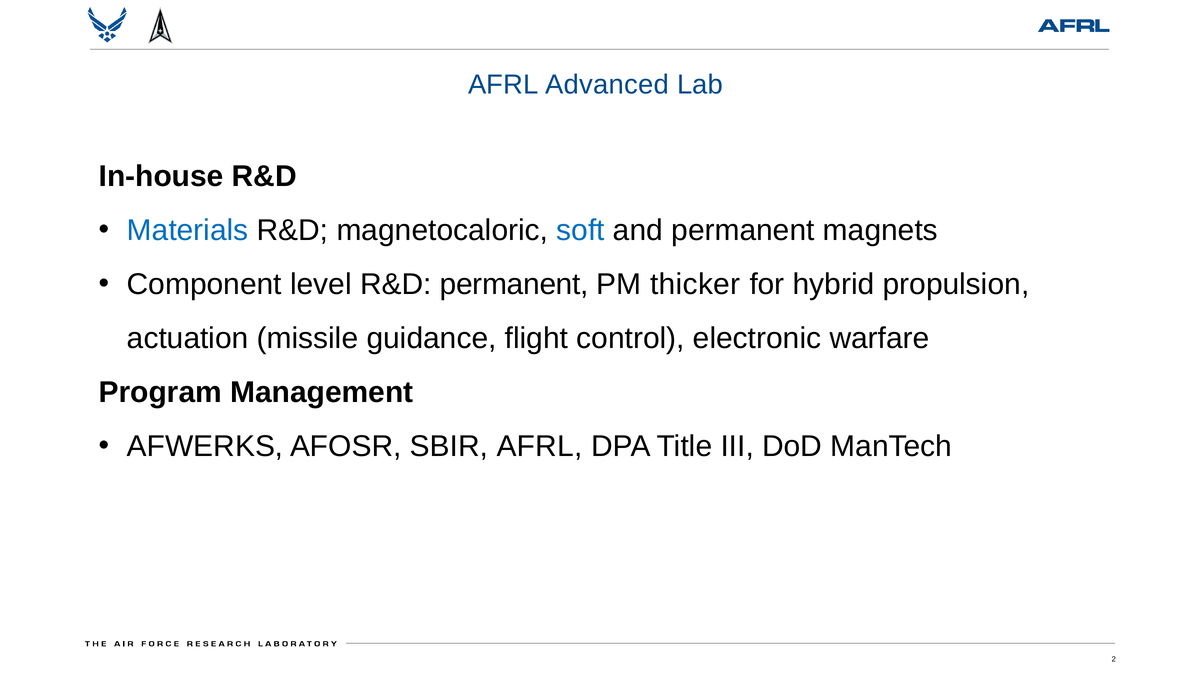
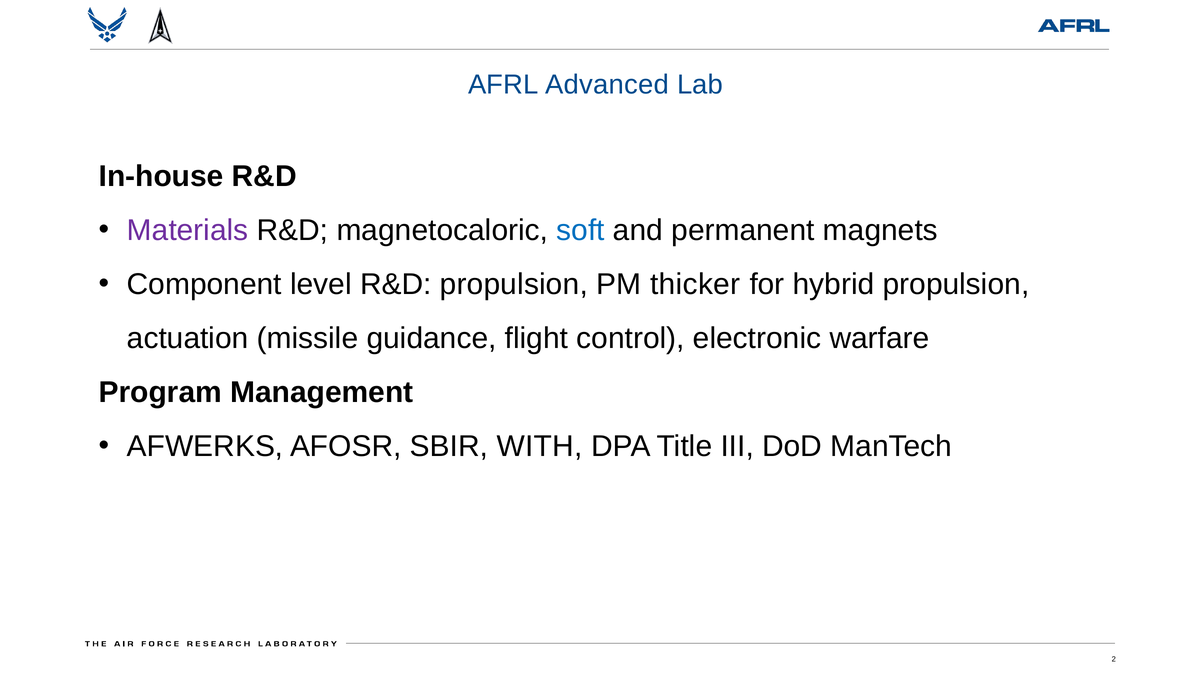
Materials colour: blue -> purple (188, 230)
R&D permanent: permanent -> propulsion (514, 284)
SBIR AFRL: AFRL -> WITH (540, 446)
